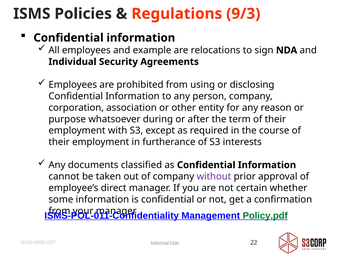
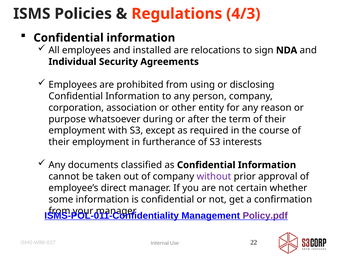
9/3: 9/3 -> 4/3 (243, 14)
example: example -> installed (152, 50)
Policy.pdf colour: green -> purple (265, 216)
